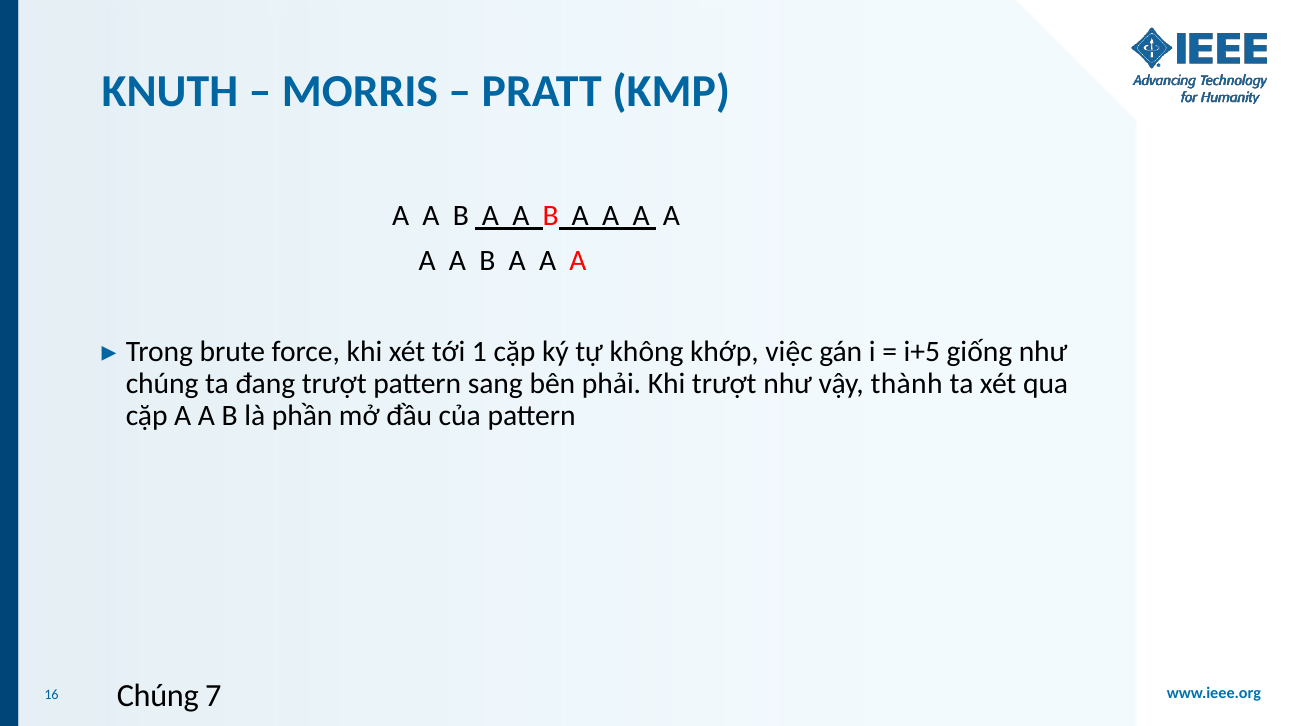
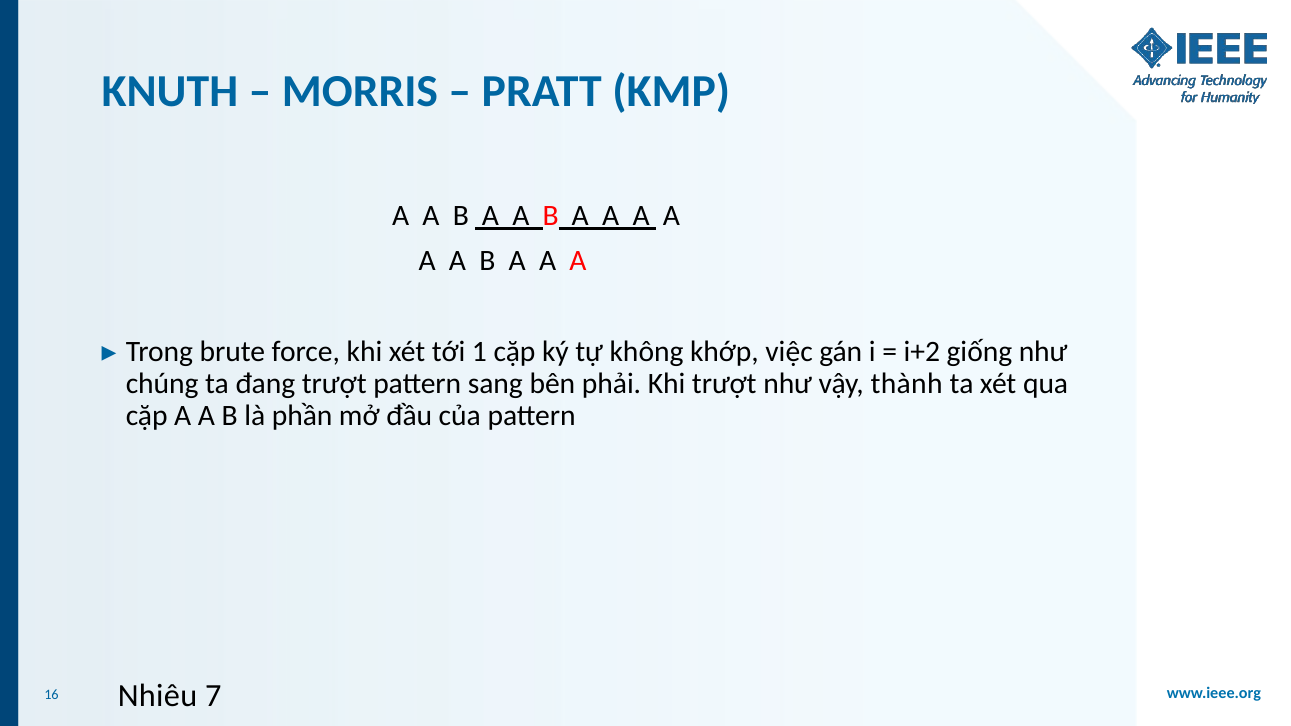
i+5: i+5 -> i+2 (922, 352)
Chúng: Chúng -> Nhiêu (157, 696)
